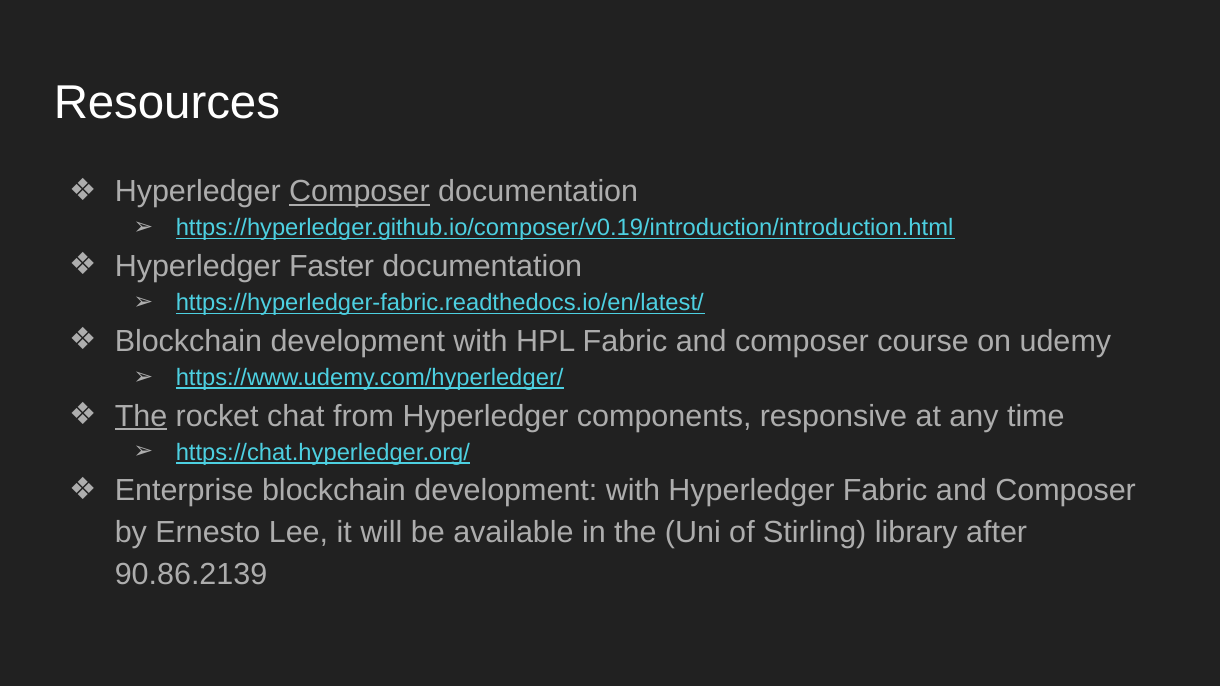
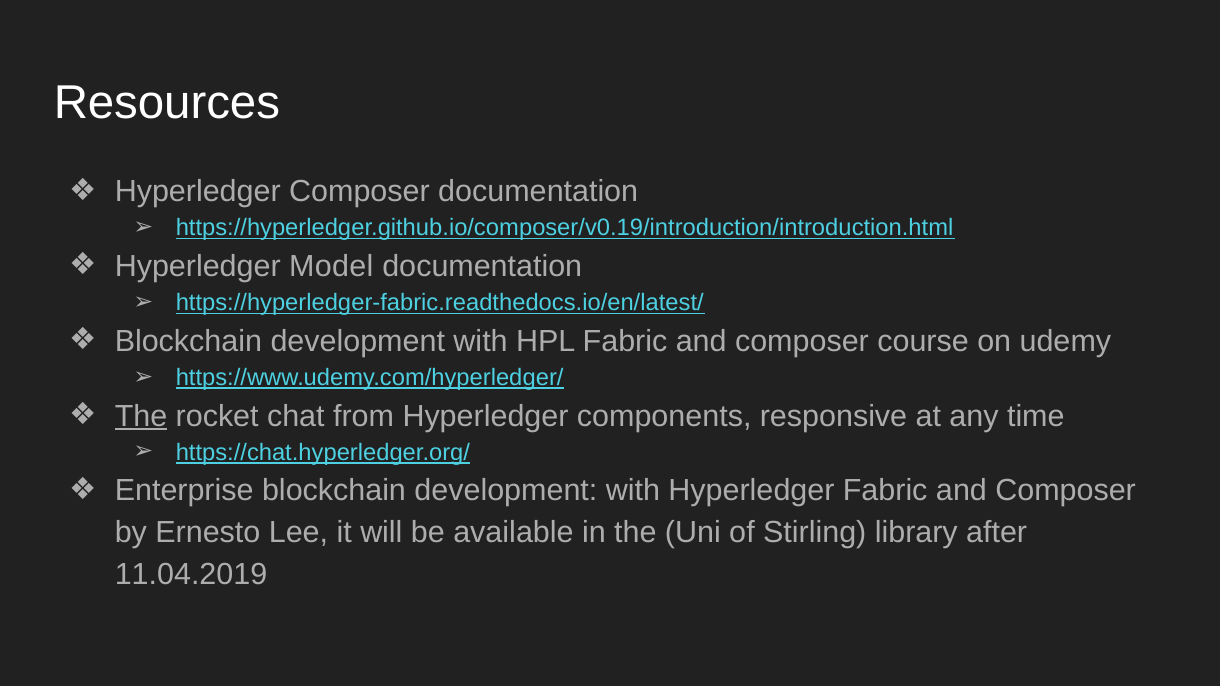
Composer underline: present -> none (359, 192)
Faster: Faster -> Model (331, 267)
90.86.2139: 90.86.2139 -> 11.04.2019 (191, 575)
